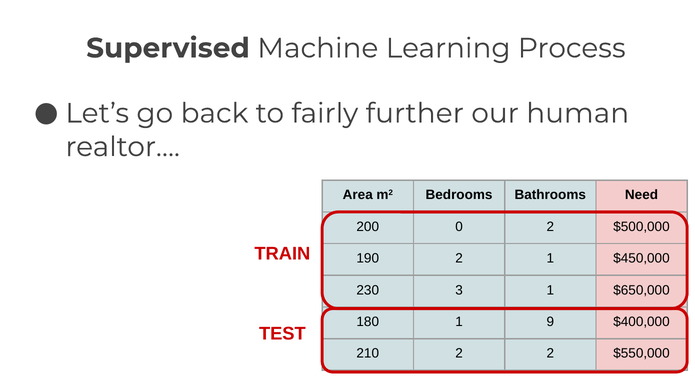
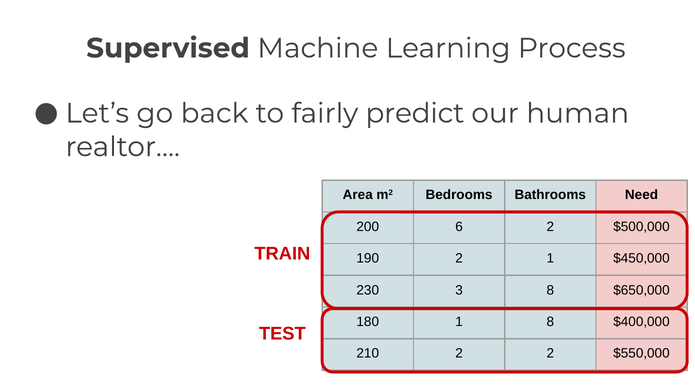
further: further -> predict (415, 113)
0: 0 -> 6 (459, 227)
3 1: 1 -> 8 (550, 290)
1 9: 9 -> 8 (550, 322)
